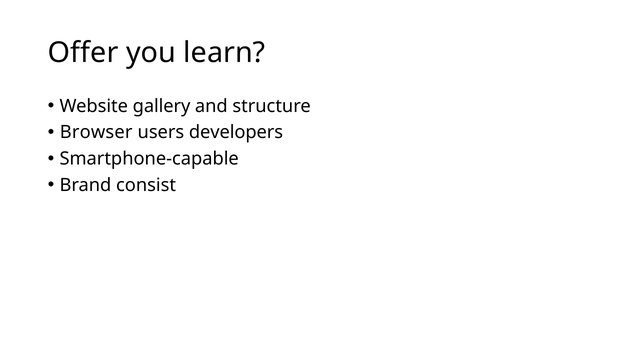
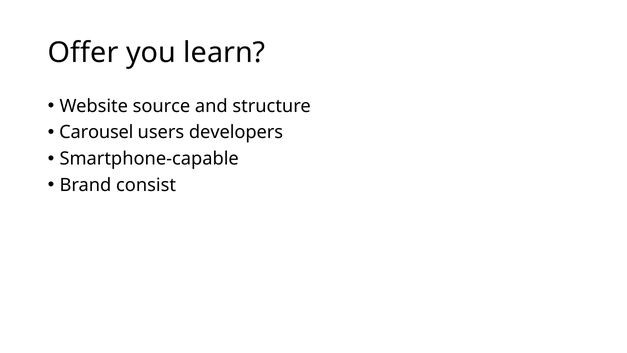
gallery: gallery -> source (162, 106)
Browser: Browser -> Carousel (96, 132)
